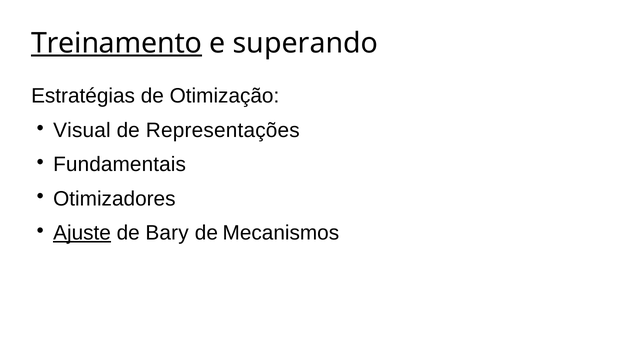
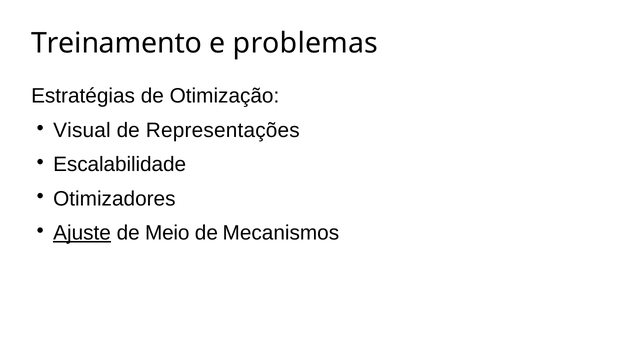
Treinamento underline: present -> none (117, 43)
superando: superando -> problemas (305, 43)
Fundamentais: Fundamentais -> Escalabilidade (120, 164)
Bary: Bary -> Meio (167, 232)
